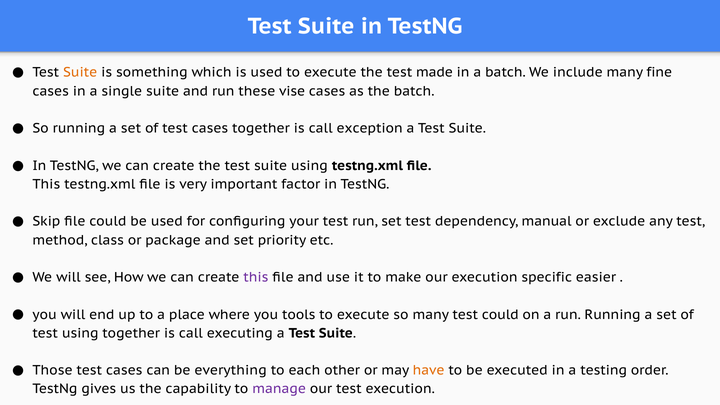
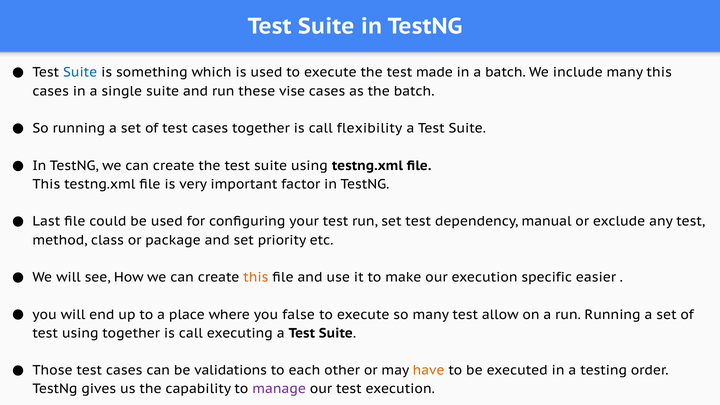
Suite colour: orange -> blue (80, 72)
many fine: fine -> this (659, 72)
exception: exception -> flexibility (370, 128)
Skip: Skip -> Last (46, 221)
this colour: purple -> orange (256, 277)
tools: tools -> false (299, 315)
test could: could -> allow (500, 315)
everything: everything -> validations (231, 370)
